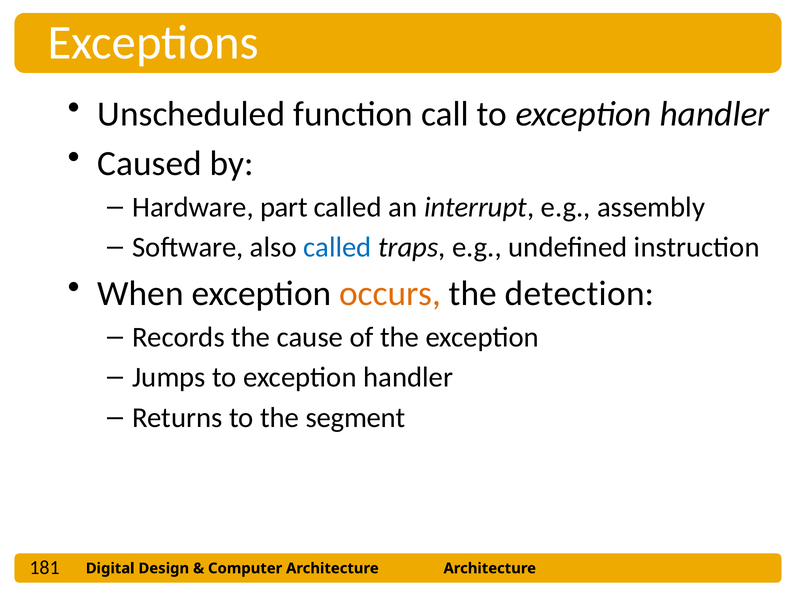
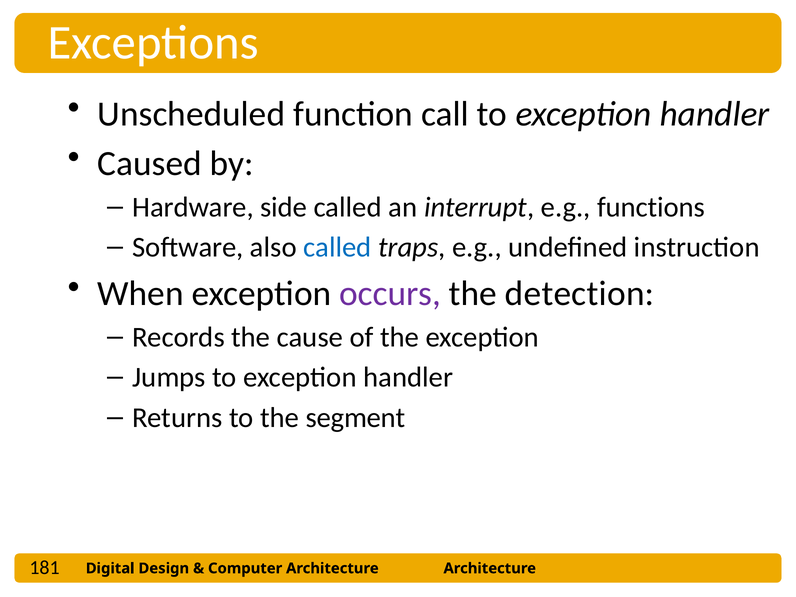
part: part -> side (284, 207)
assembly: assembly -> functions (651, 207)
occurs colour: orange -> purple (390, 293)
